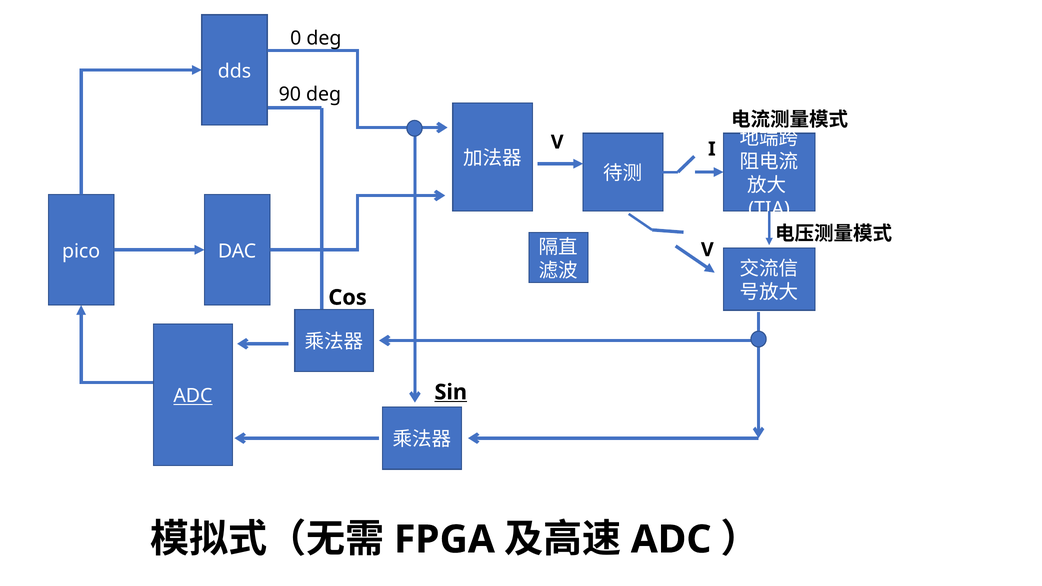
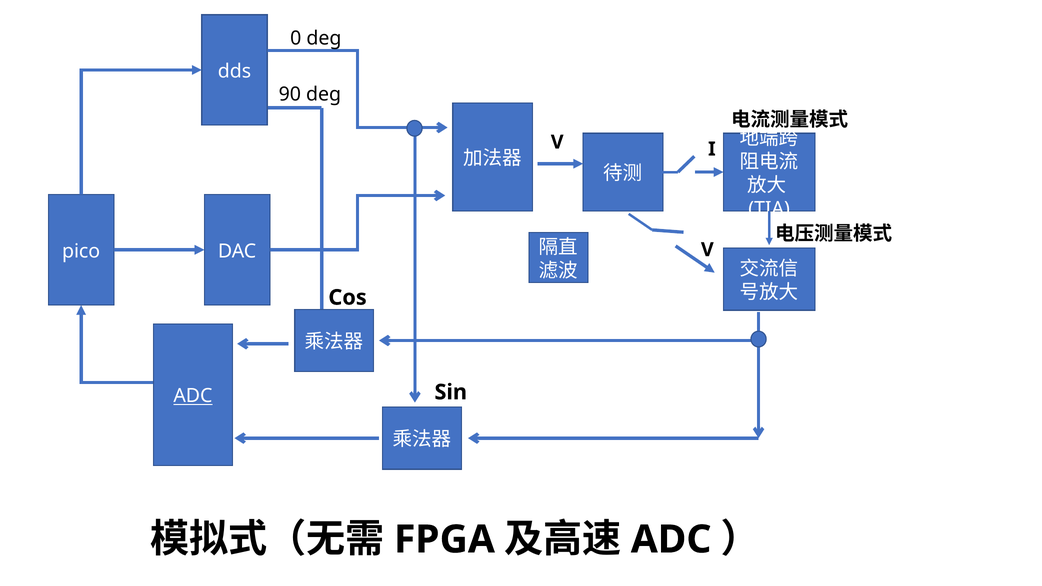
Sin underline: present -> none (451, 392)
